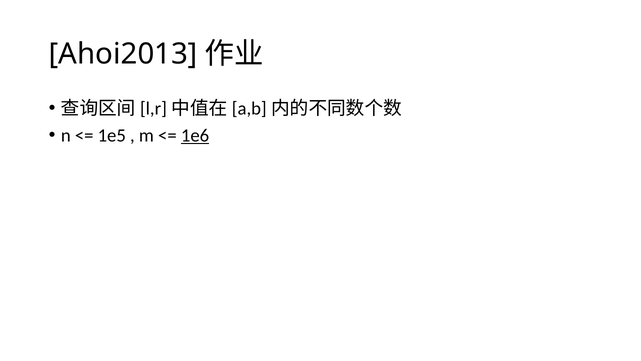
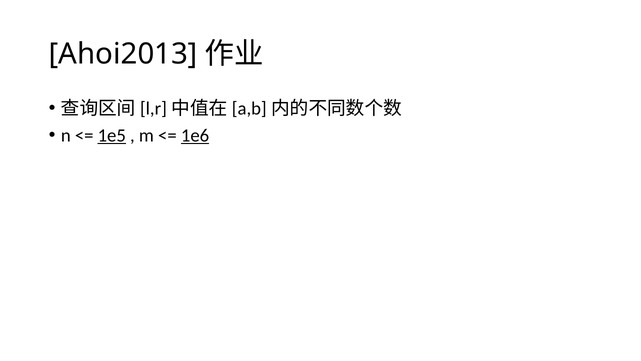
1e5 underline: none -> present (112, 135)
